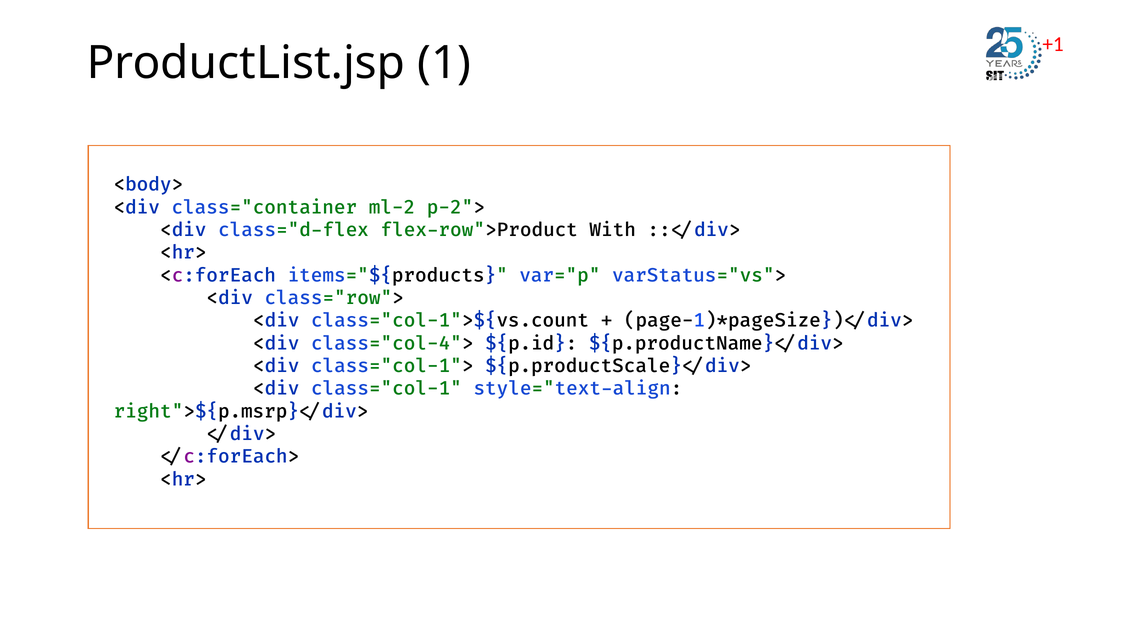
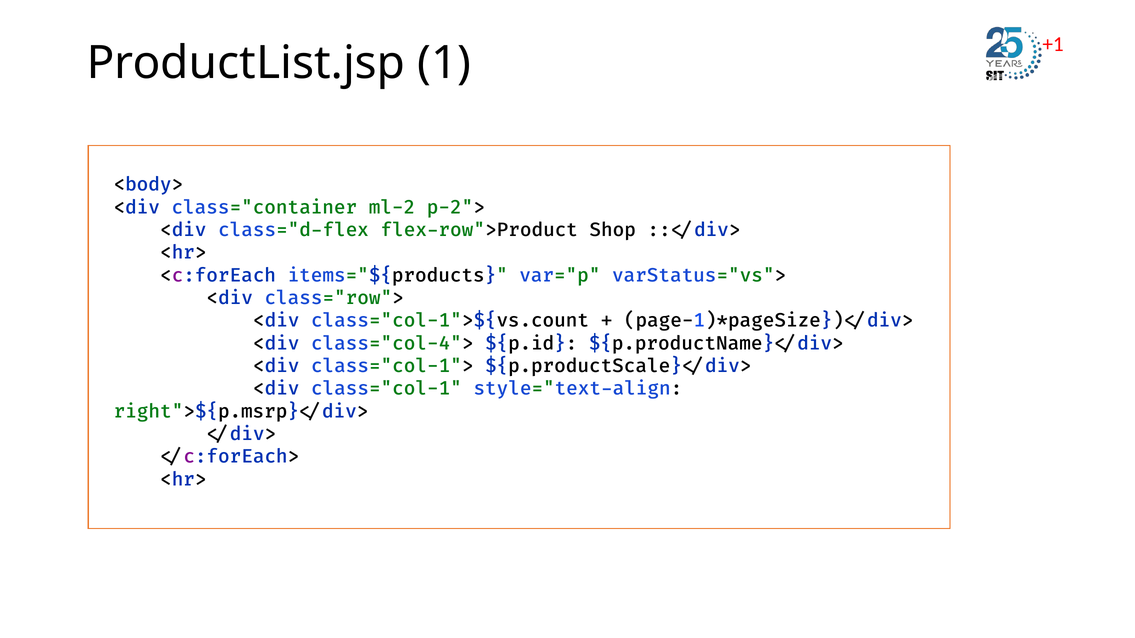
With: With -> Shop (613, 230)
